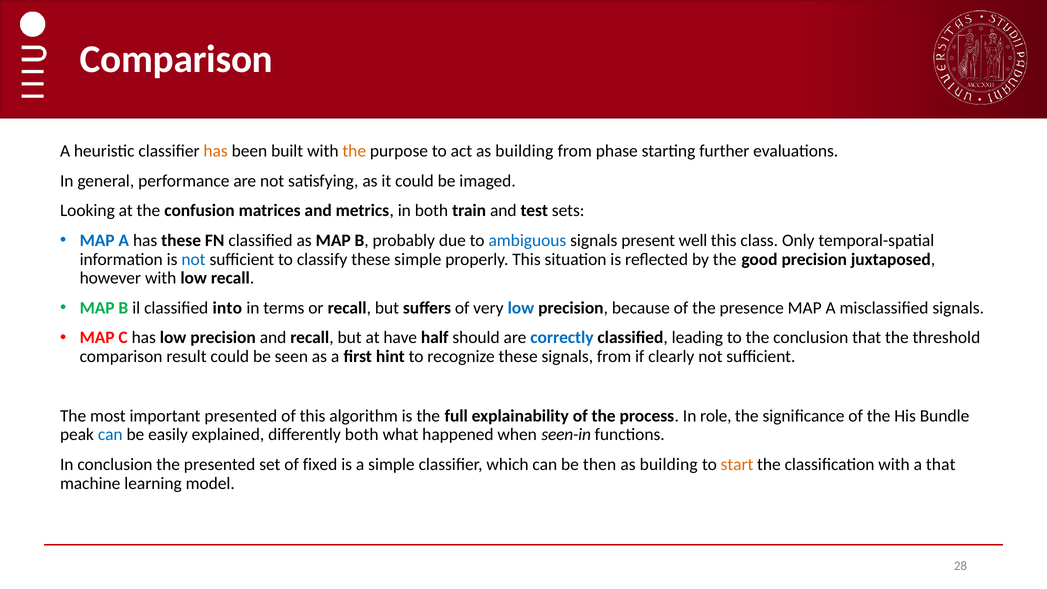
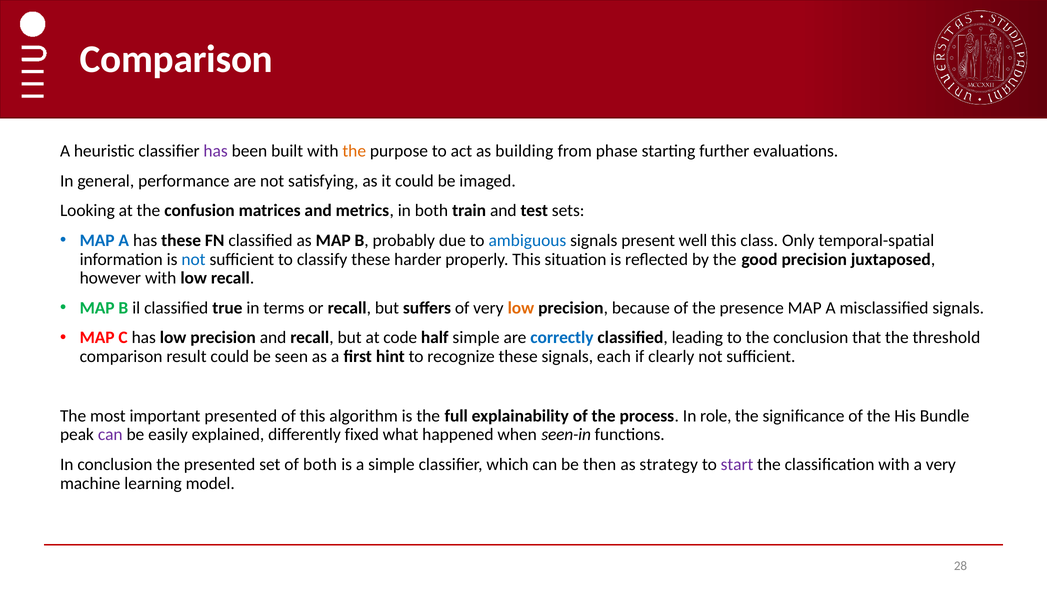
has colour: orange -> purple (216, 151)
these simple: simple -> harder (418, 259)
into: into -> true (227, 308)
low colour: blue -> orange (521, 308)
have: have -> code (400, 338)
half should: should -> simple (476, 338)
signals from: from -> each (614, 356)
can colour: blue -> purple (110, 435)
differently both: both -> fixed (362, 435)
of fixed: fixed -> both (320, 464)
building: building -> strategy (669, 464)
start colour: orange -> purple (737, 464)
a that: that -> very (941, 464)
